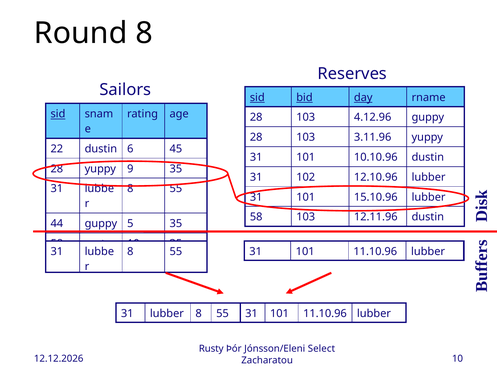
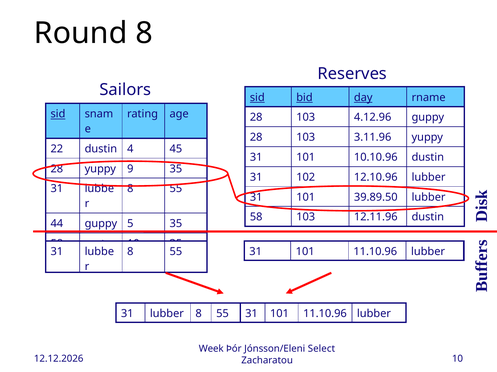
6: 6 -> 4 (130, 149)
15.10.96: 15.10.96 -> 39.89.50 (376, 197)
Rusty: Rusty -> Week (211, 349)
